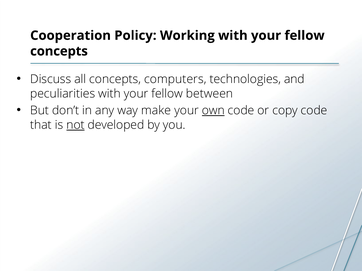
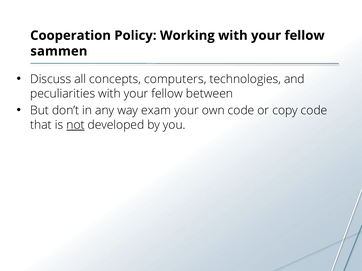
concepts: concepts -> sammen (59, 51)
make: make -> exam (156, 111)
own underline: present -> none (213, 111)
